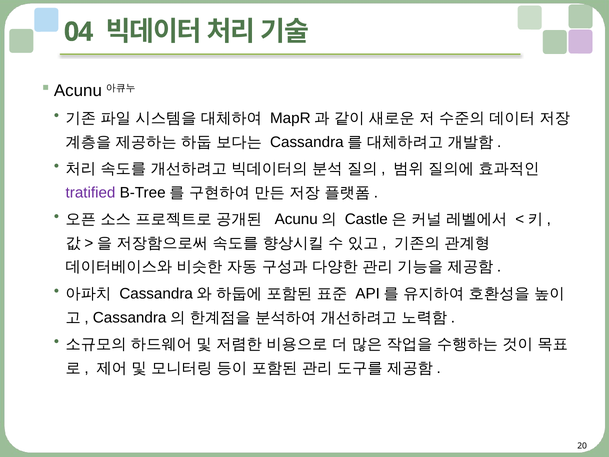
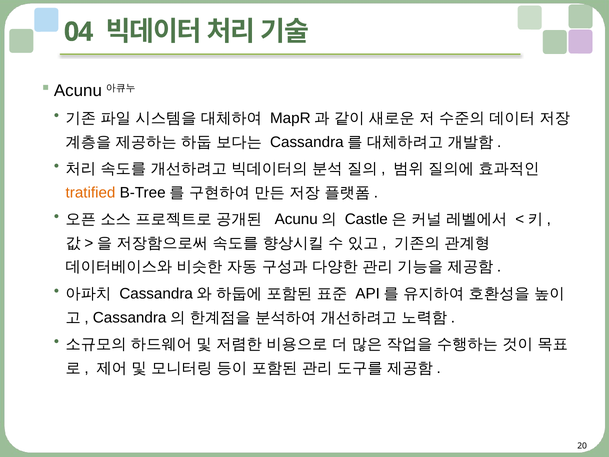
tratified colour: purple -> orange (91, 193)
